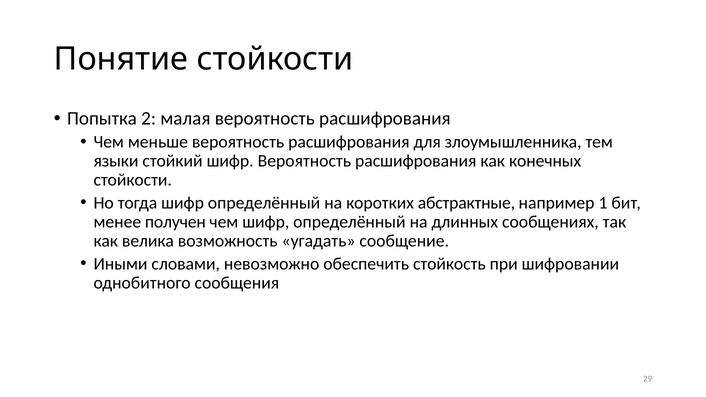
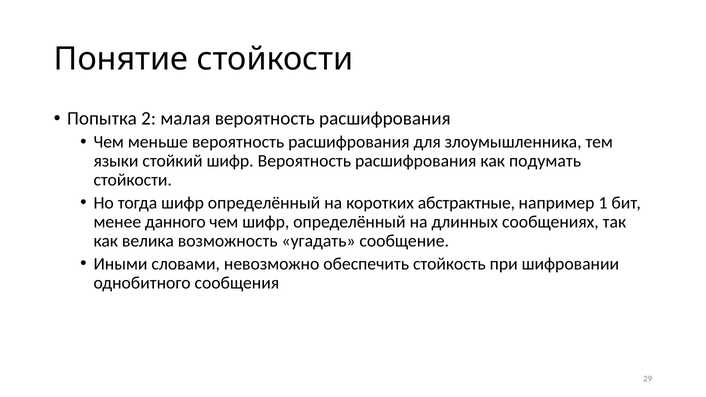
конечных: конечных -> подумать (545, 161)
получен: получен -> данного (175, 222)
